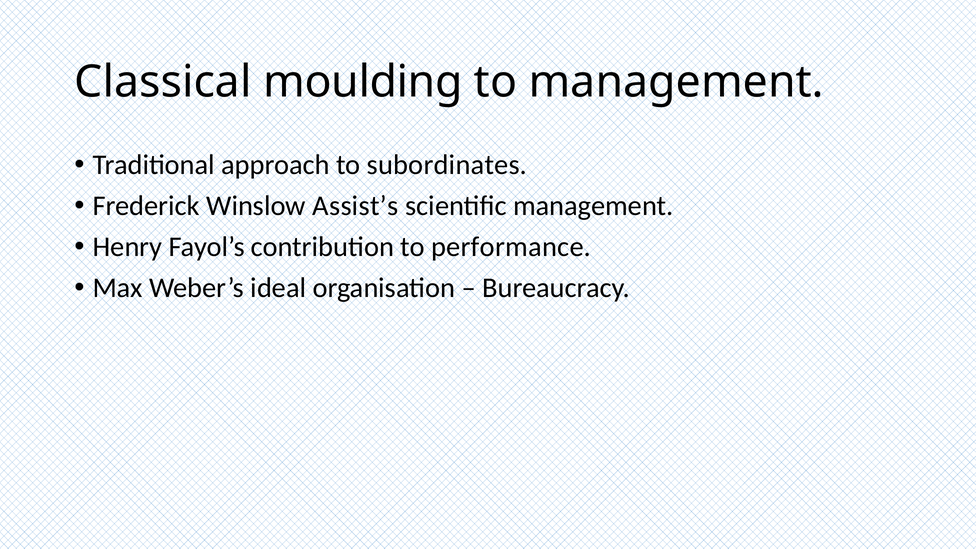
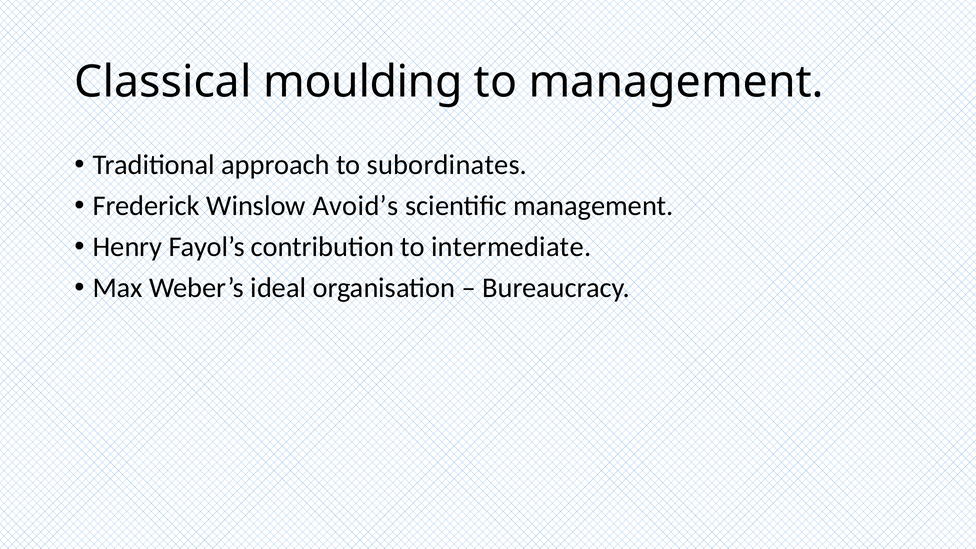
Assist’s: Assist’s -> Avoid’s (355, 206)
performance: performance -> intermediate (511, 247)
